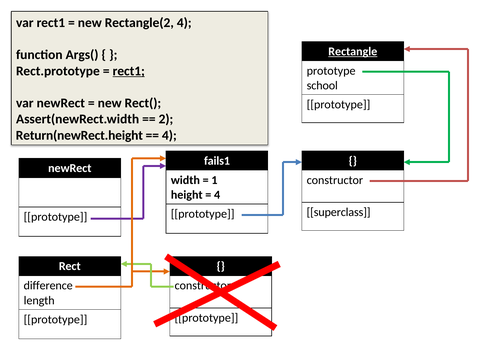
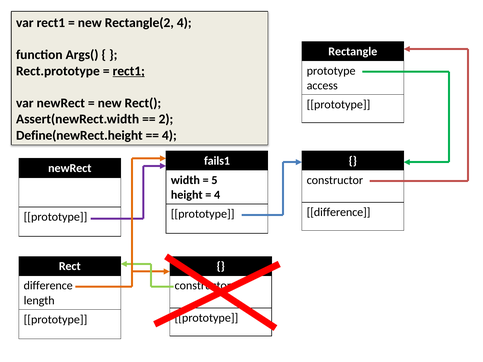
Rectangle underline: present -> none (353, 51)
school: school -> access (322, 86)
Return(newRect.height: Return(newRect.height -> Define(newRect.height (79, 135)
1: 1 -> 5 (214, 180)
superclass: superclass -> difference (339, 212)
